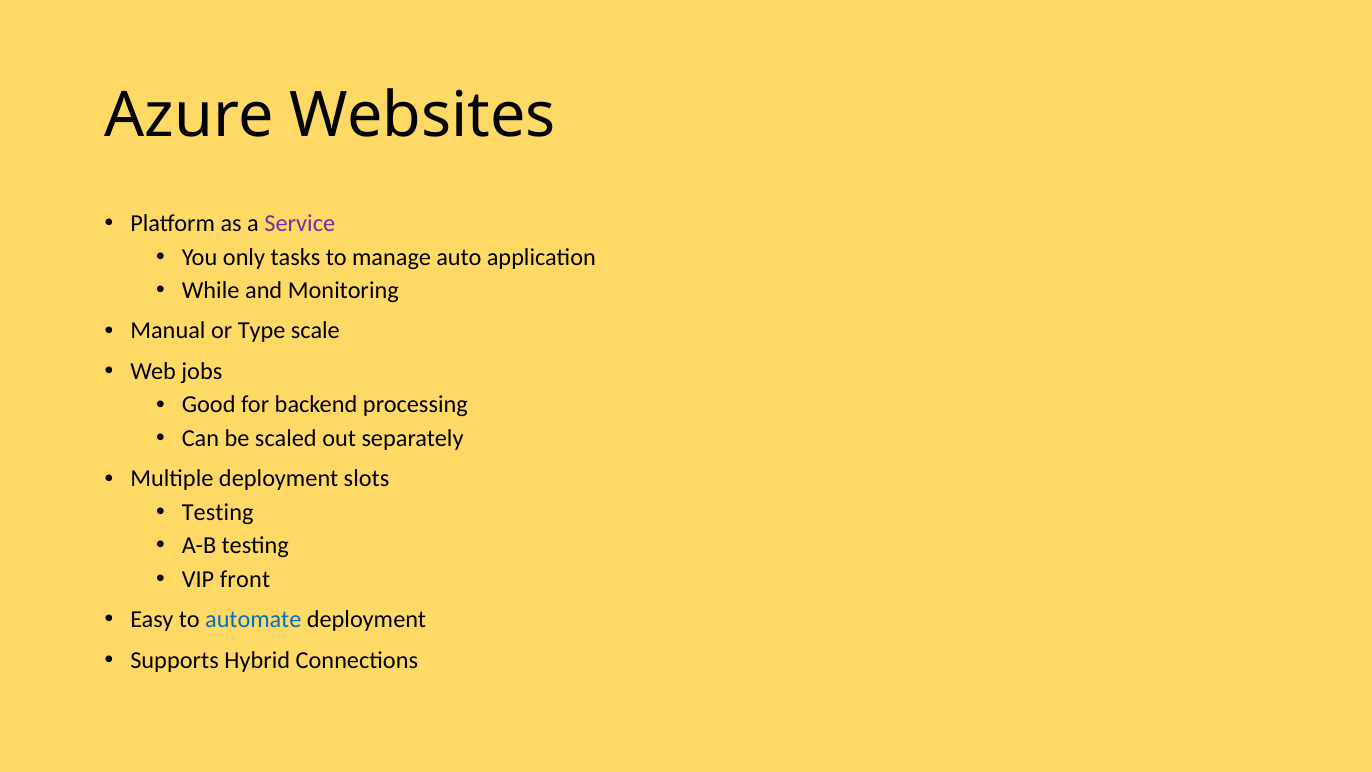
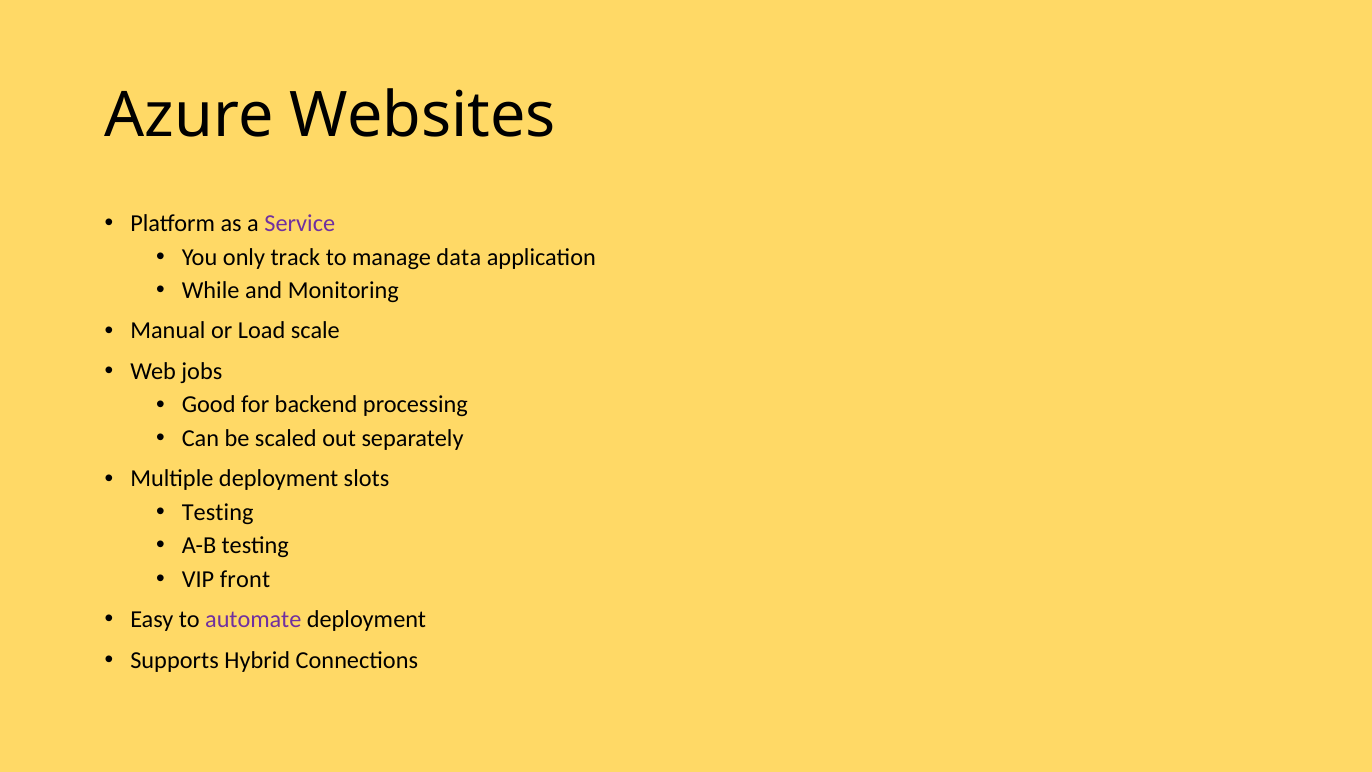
tasks: tasks -> track (295, 257)
auto: auto -> data (459, 257)
Type: Type -> Load (262, 331)
automate colour: blue -> purple (253, 619)
